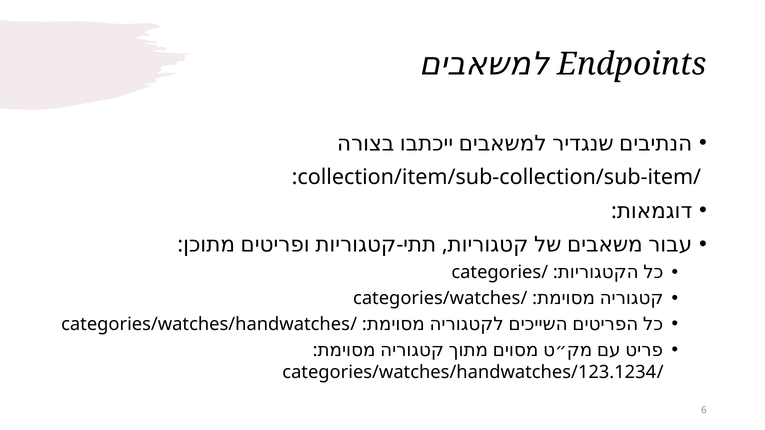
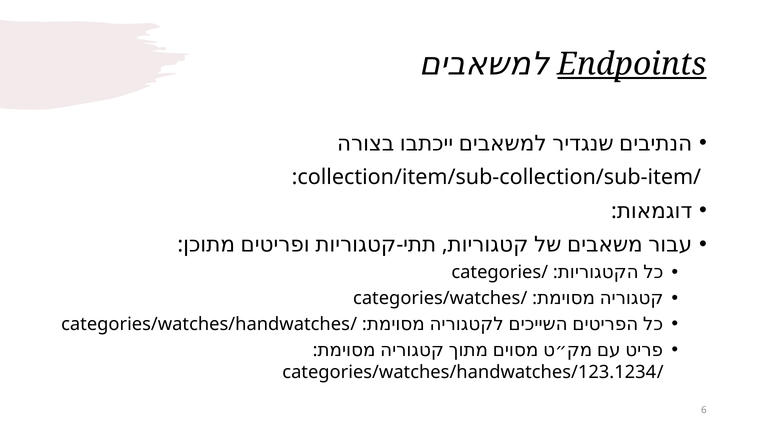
Endpoints underline: none -> present (632, 64)
